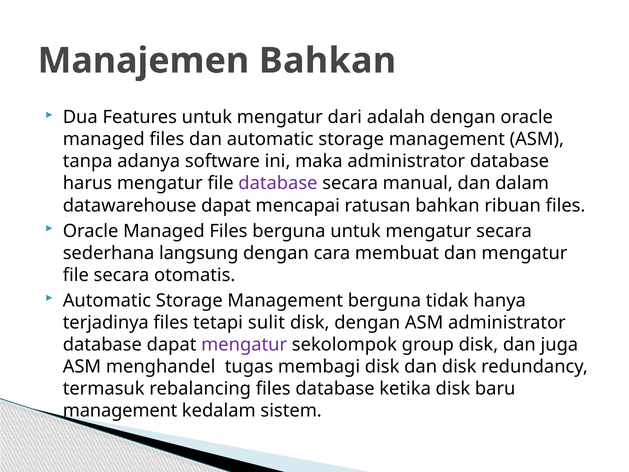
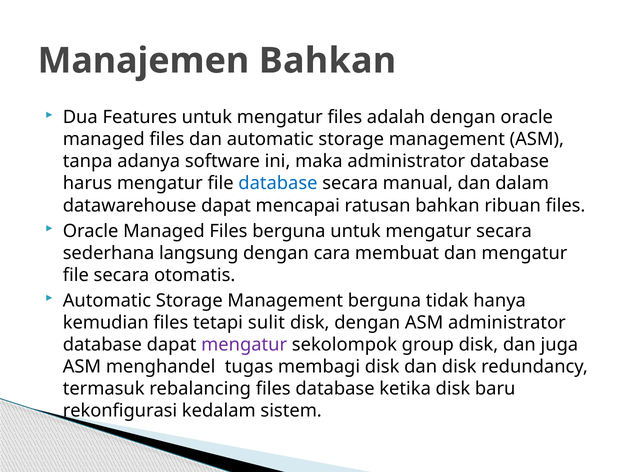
mengatur dari: dari -> files (345, 117)
database colour: purple -> blue (278, 183)
terjadinya: terjadinya -> kemudian (106, 322)
management: management -> rekonfigurasi (120, 410)
